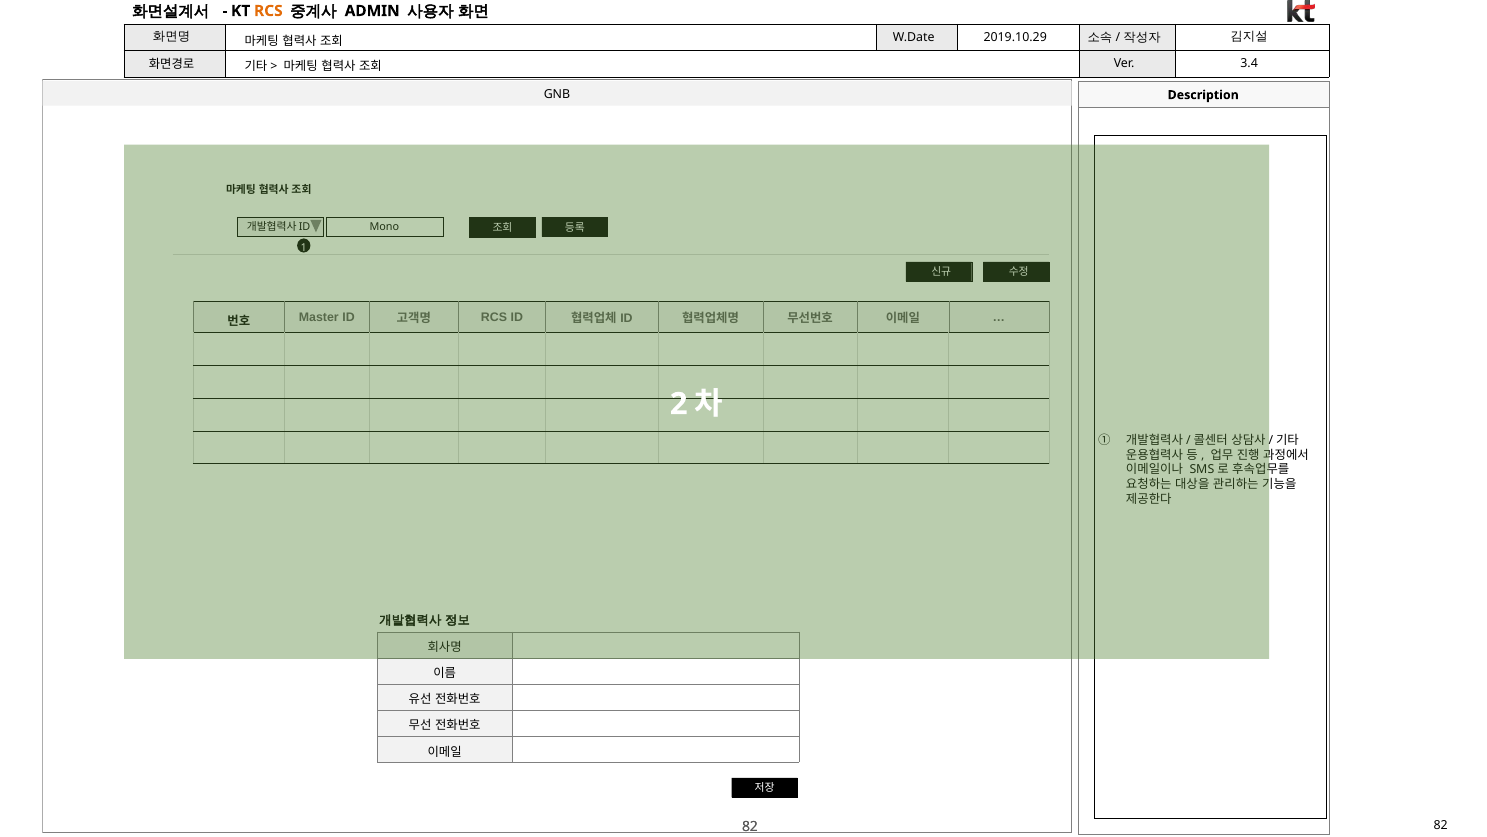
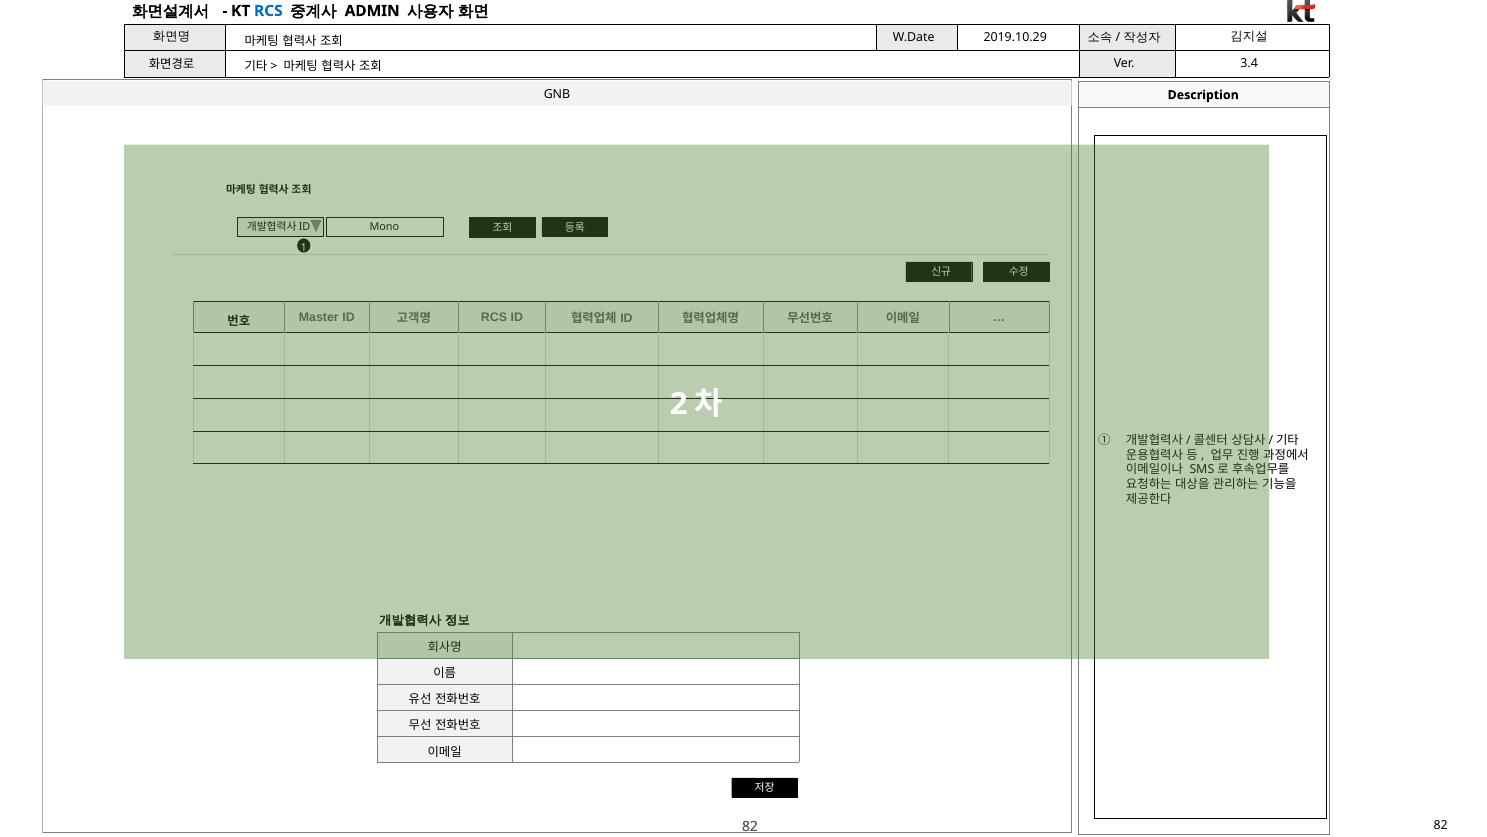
RCS colour: orange -> blue (268, 11)
